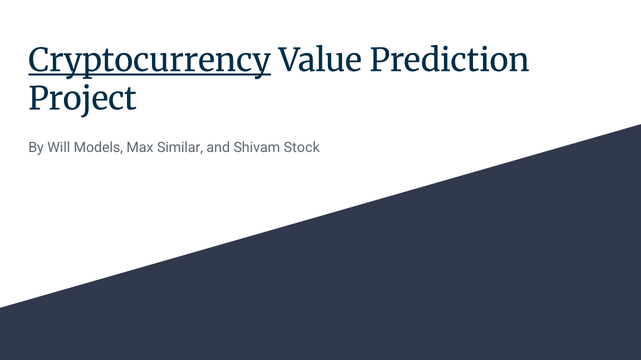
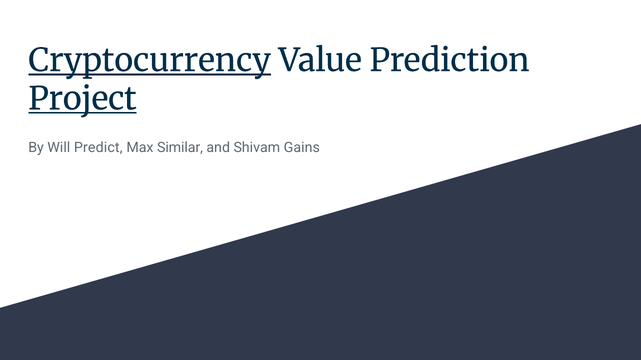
Project underline: none -> present (82, 99)
Models: Models -> Predict (98, 148)
Stock: Stock -> Gains (302, 148)
